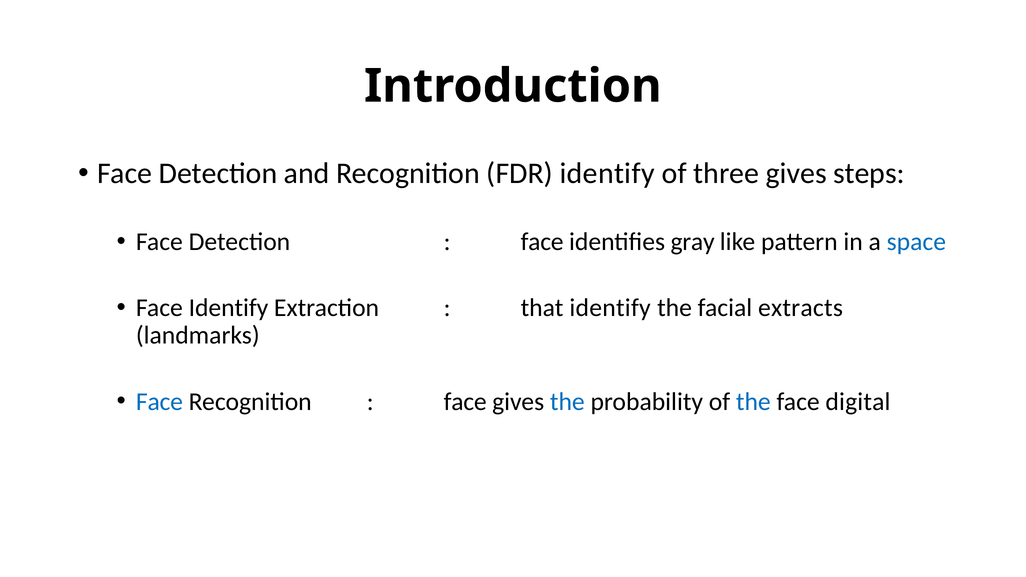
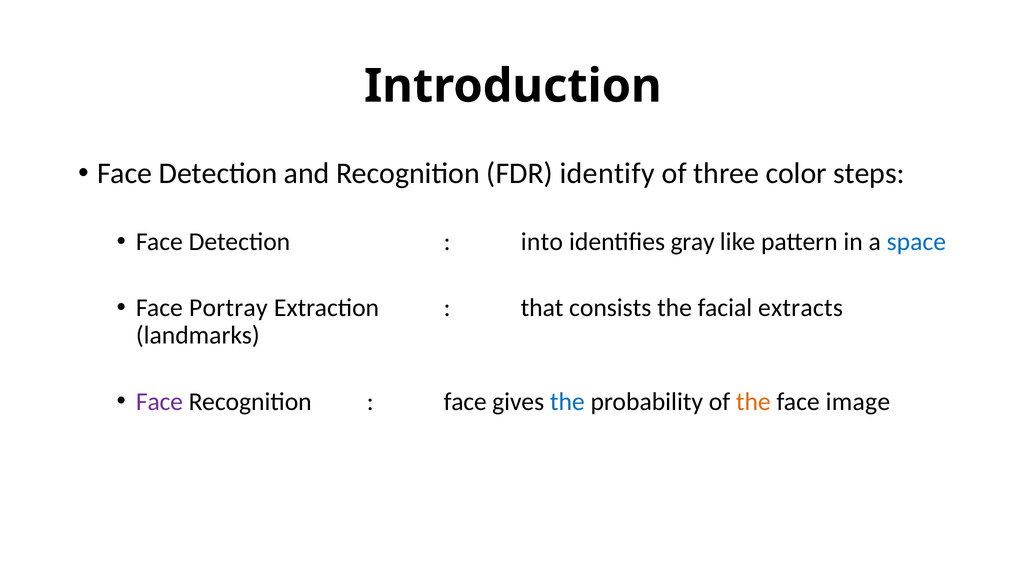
three gives: gives -> color (796, 173)
face: face -> into (542, 242)
Face Identify: Identify -> Portray (228, 308)
that identify: identify -> consists (610, 308)
Face colour: blue -> purple (159, 402)
the colour: blue -> orange (753, 402)
digital: digital -> image (858, 402)
